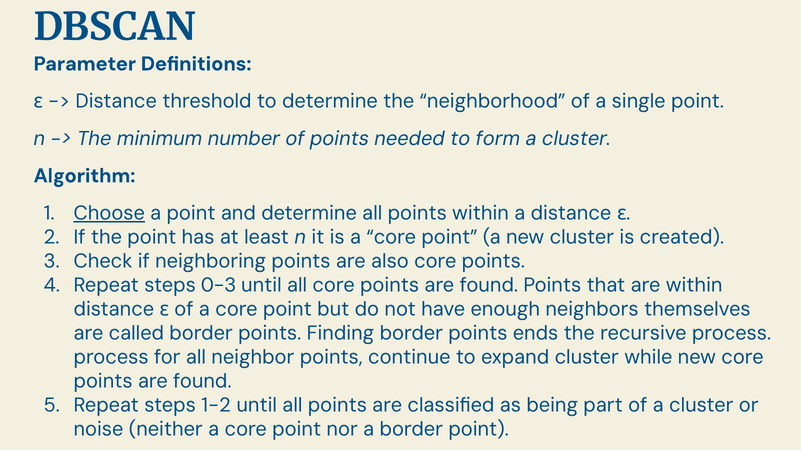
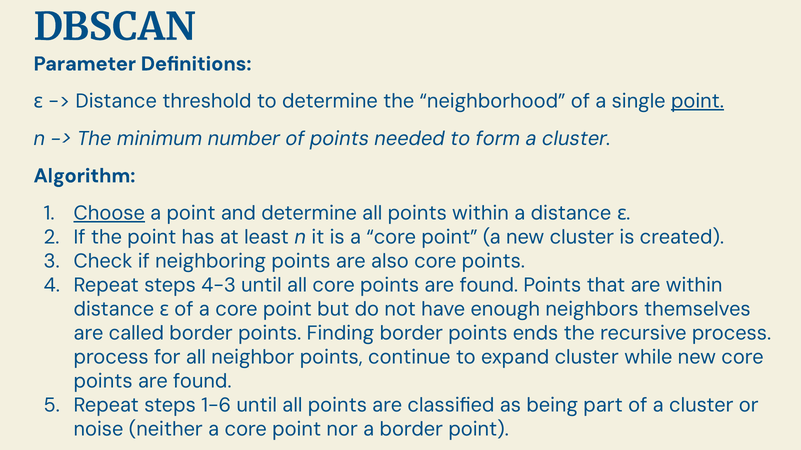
point underline: none -> present (698, 101)
0-3: 0-3 -> 4-3 (218, 285)
1-2: 1-2 -> 1-6 (216, 406)
